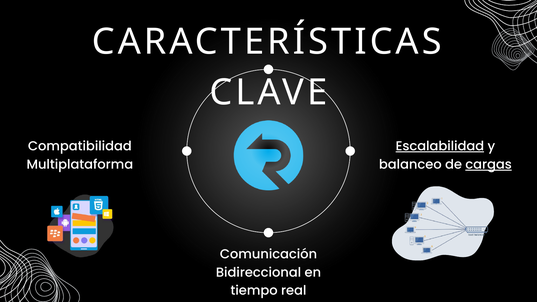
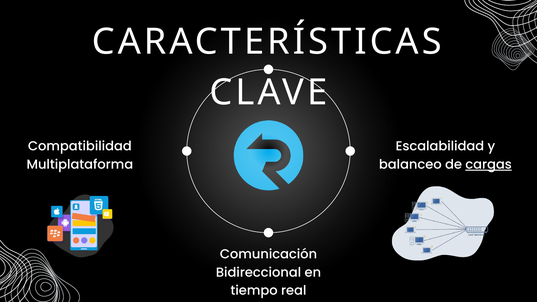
Escalabilidad underline: present -> none (440, 146)
